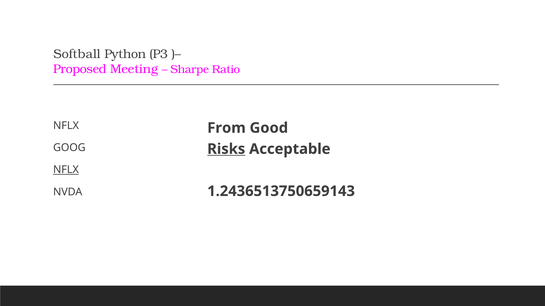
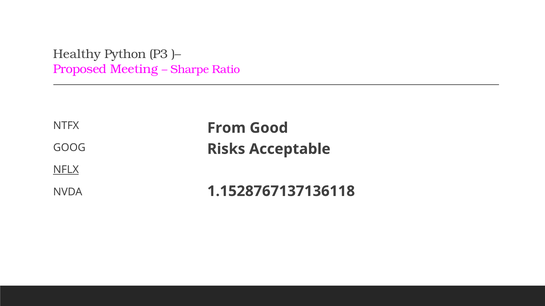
Softball: Softball -> Healthy (77, 54)
NFLX: NFLX -> NTFX (66, 126)
Risks underline: present -> none (226, 149)
1.2436513750659143: 1.2436513750659143 -> 1.1528767137136118 (281, 191)
